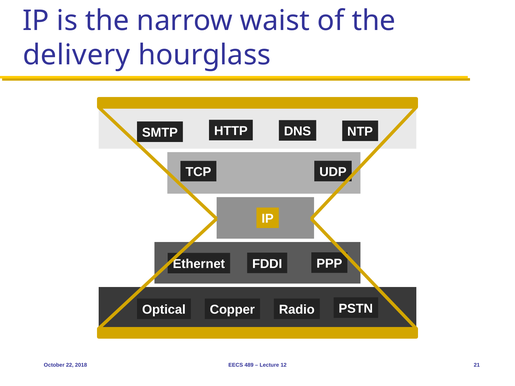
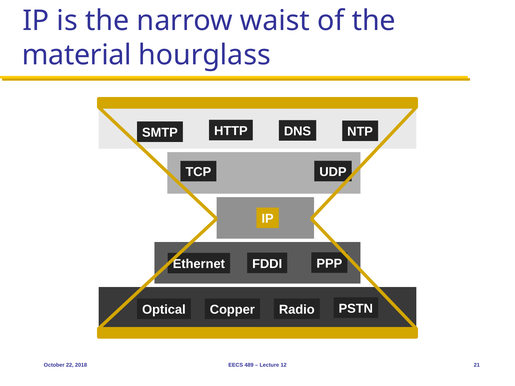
delivery: delivery -> material (77, 55)
